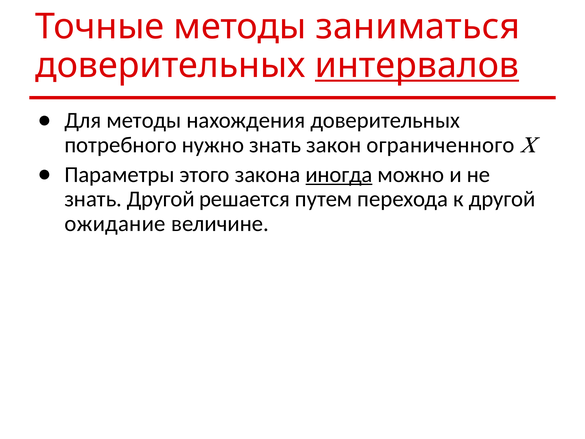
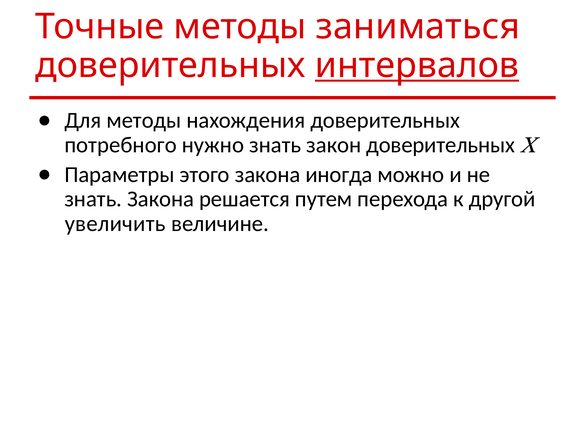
закон ограниченного: ограниченного -> доверительных (441, 145)
иногда underline: present -> none (339, 174)
знать Другой: Другой -> Закона (161, 199)
ожидание: ожидание -> увеличить (115, 224)
